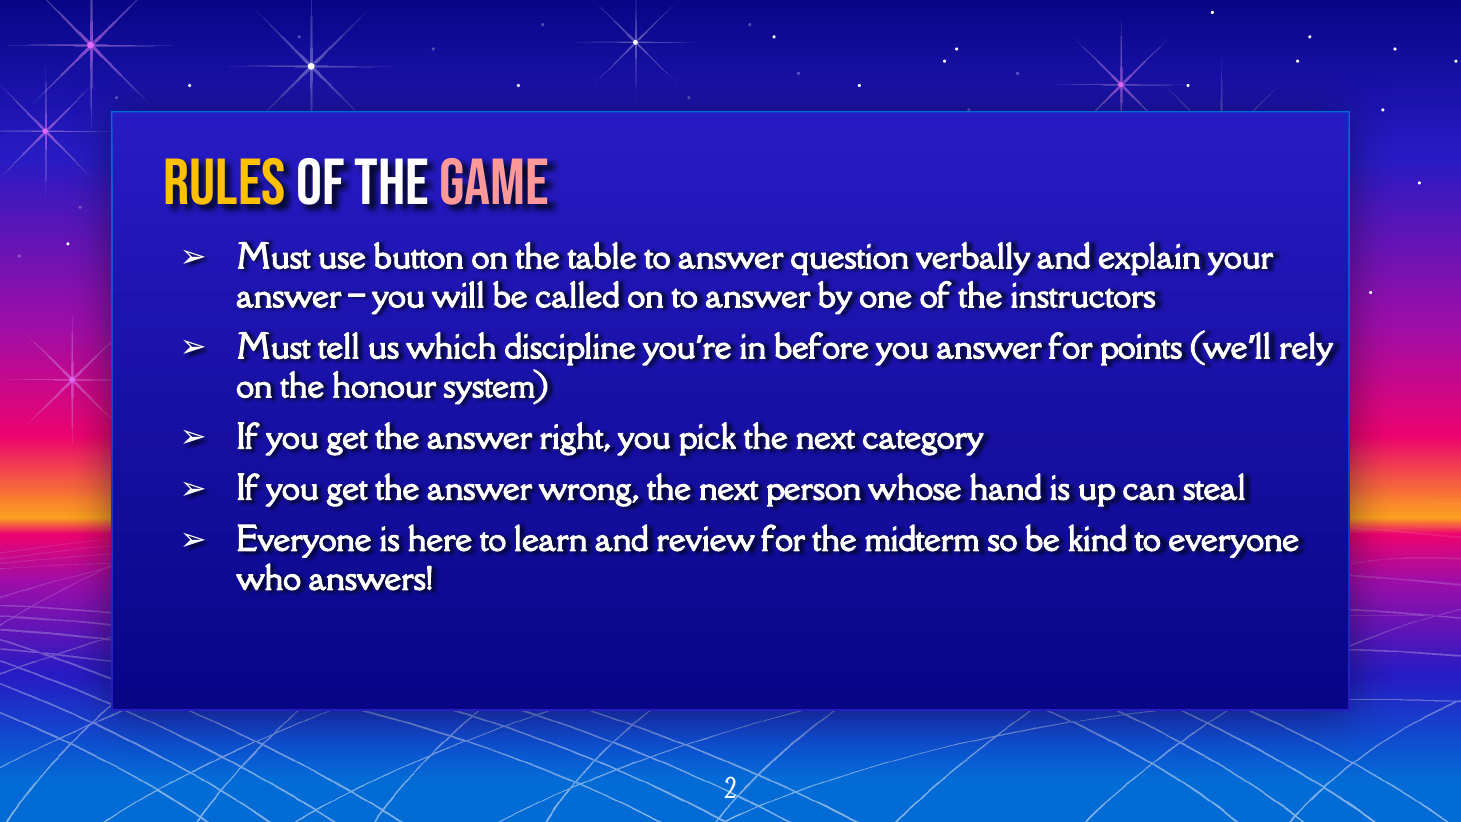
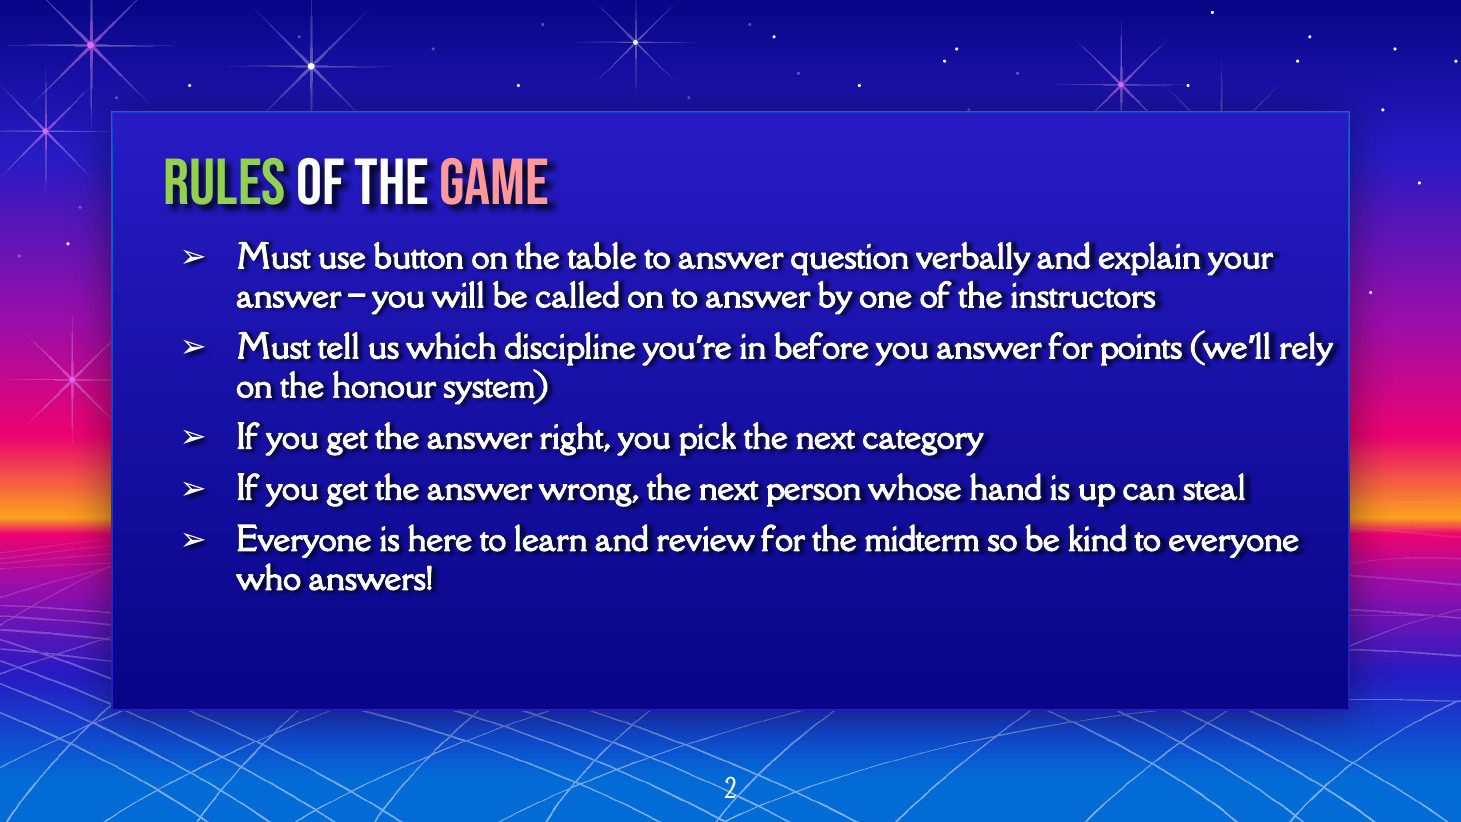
Rules colour: yellow -> light green (225, 183)
